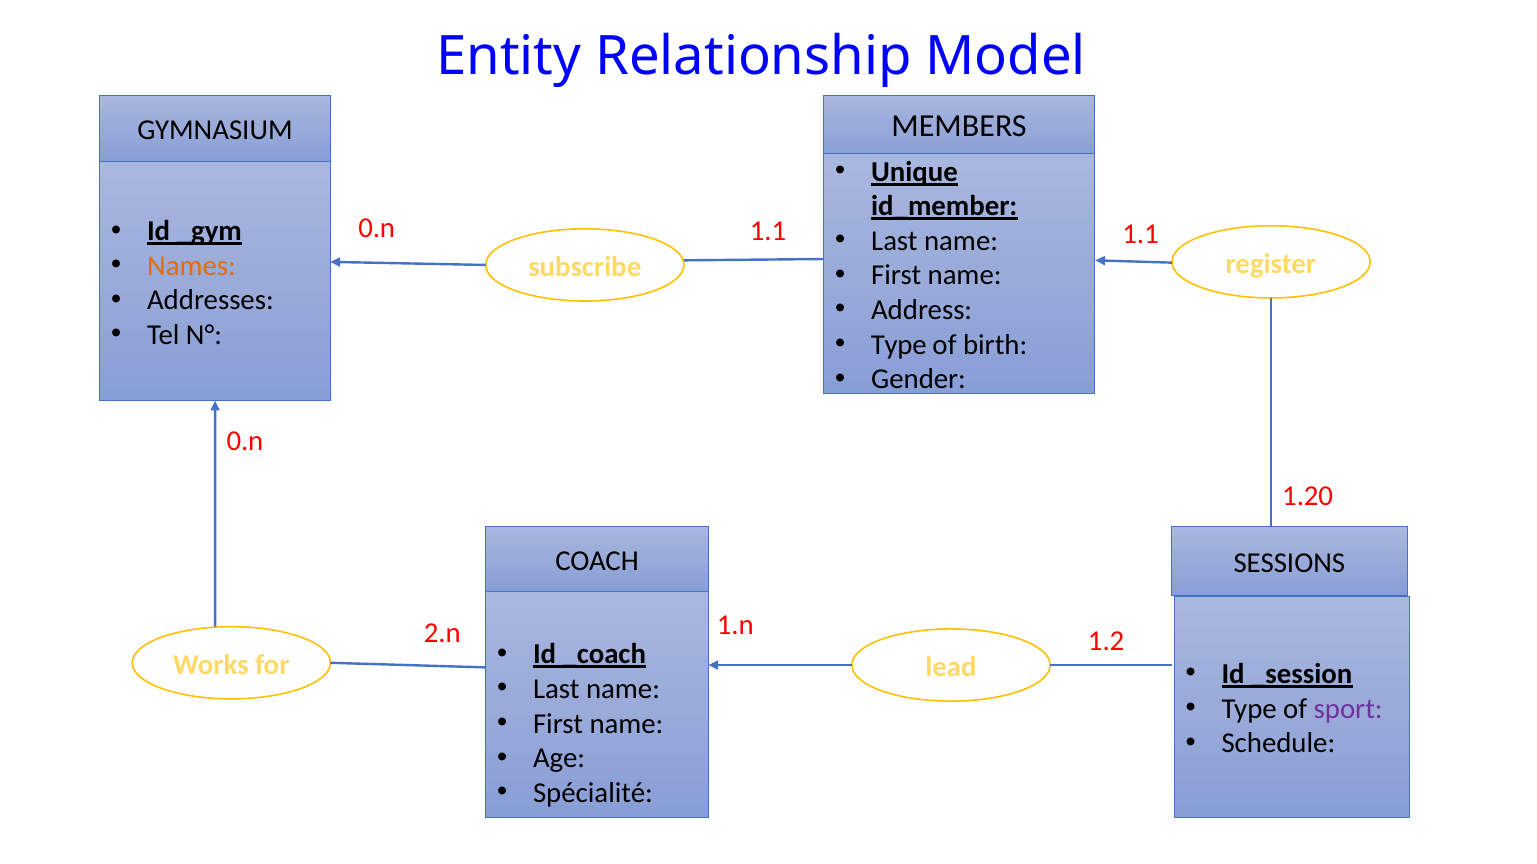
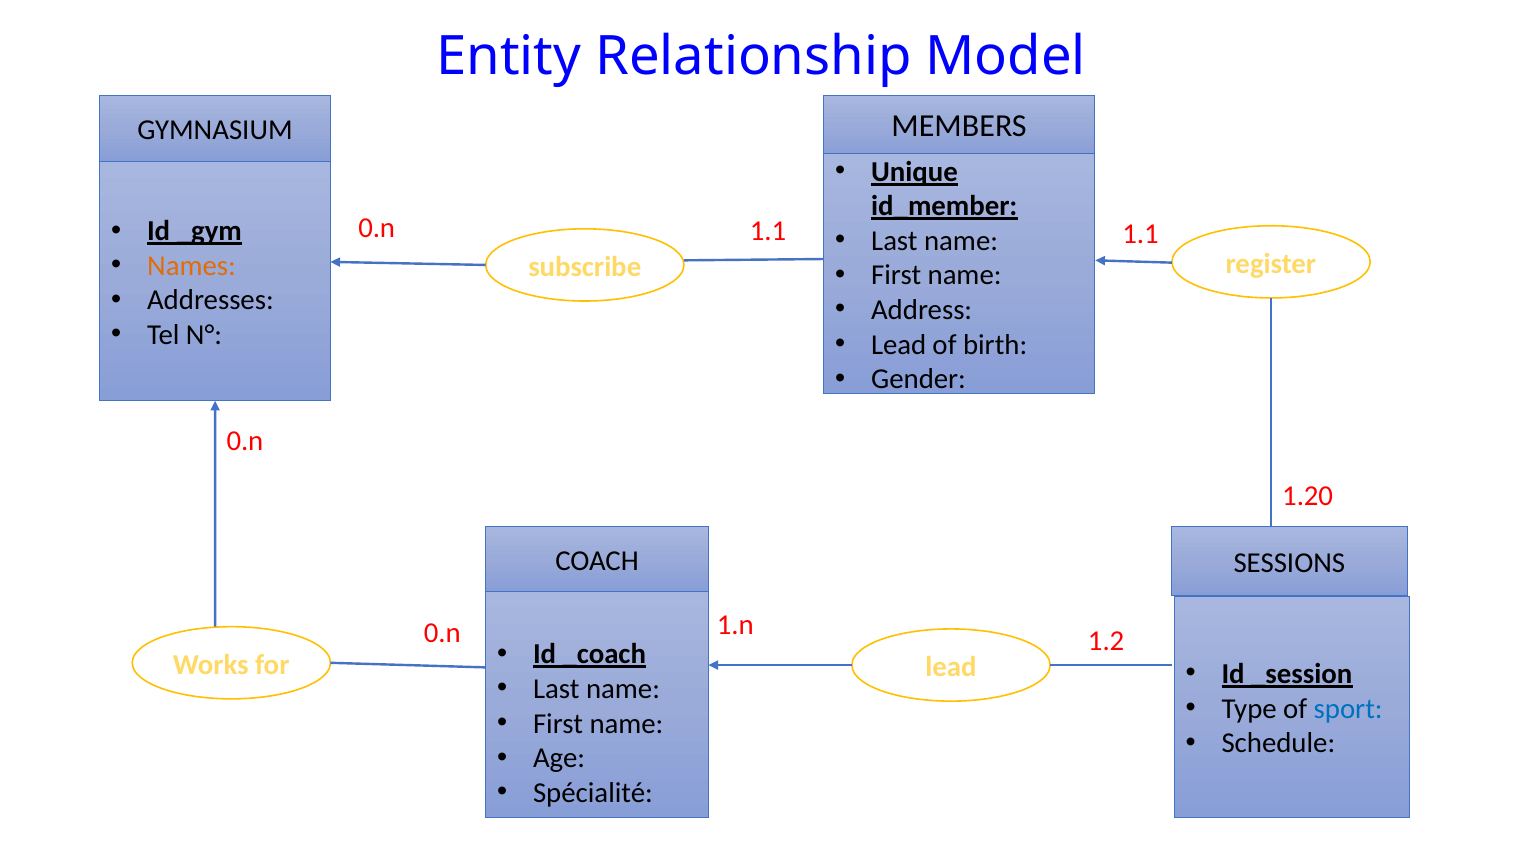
Type: Type -> Lead (899, 345)
2.n: 2.n -> 0.n (442, 633)
sport colour: purple -> blue (1348, 709)
